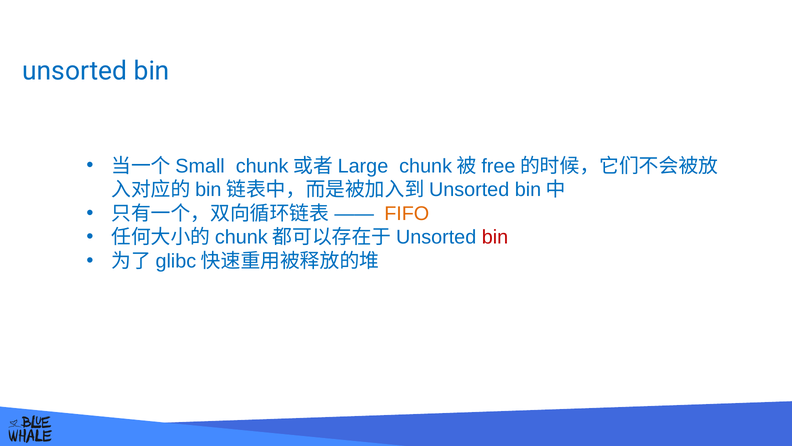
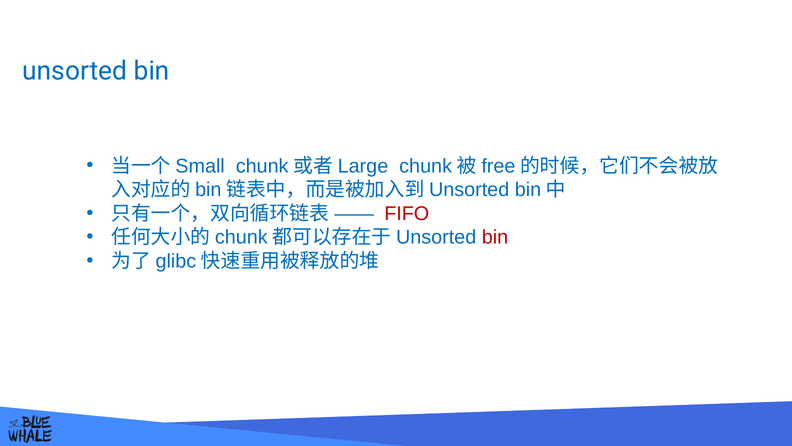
FIFO colour: orange -> red (407, 213)
